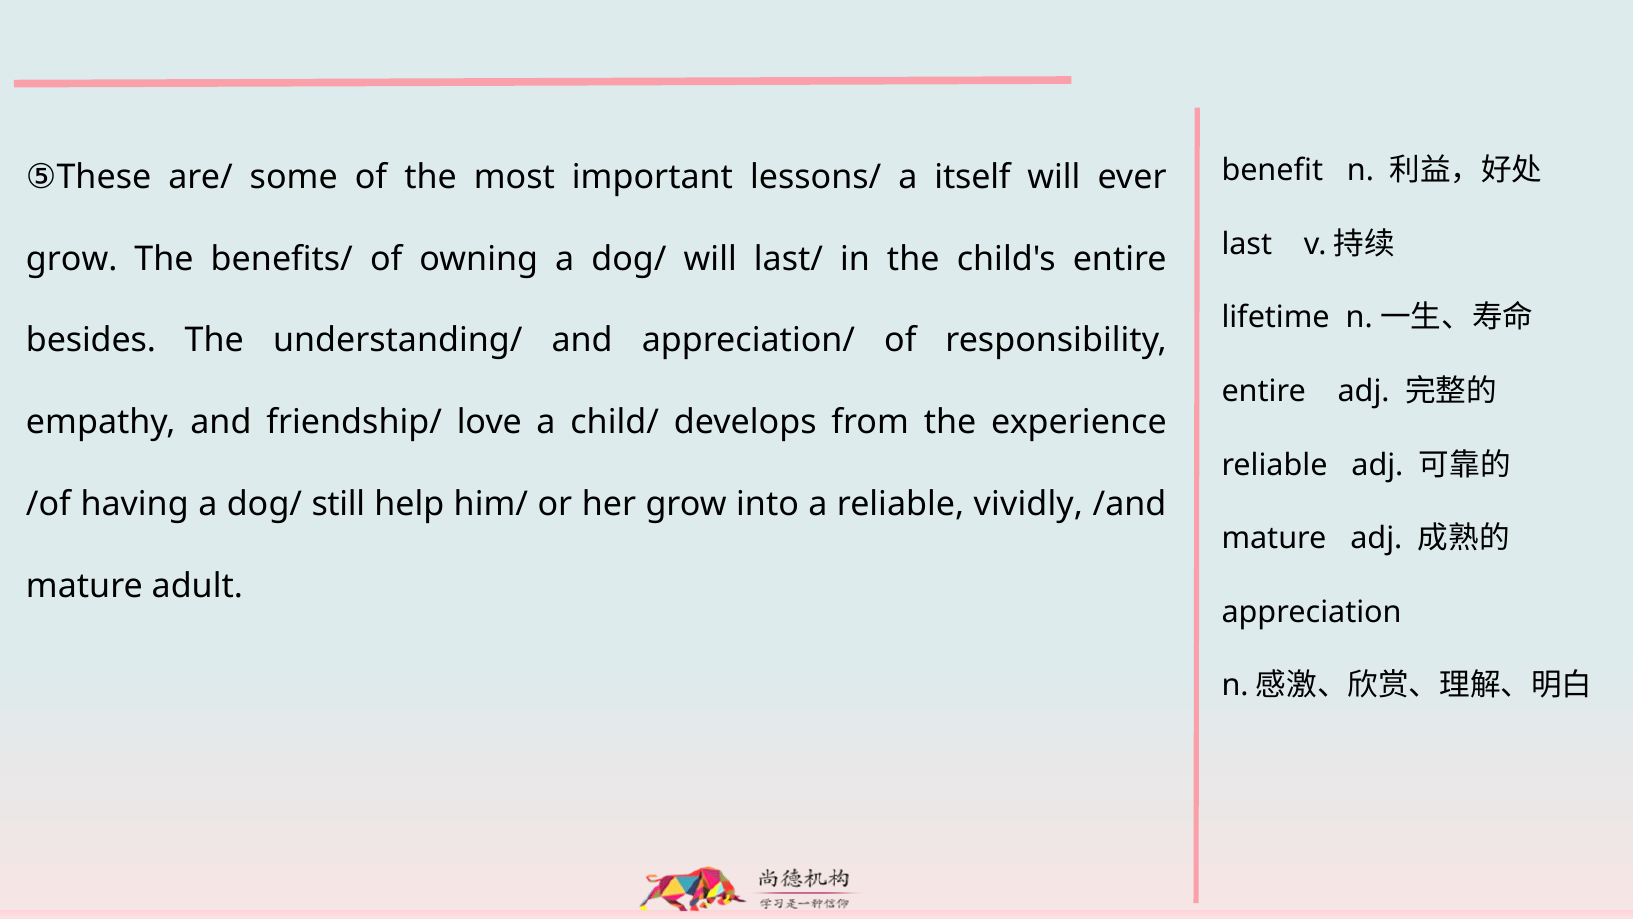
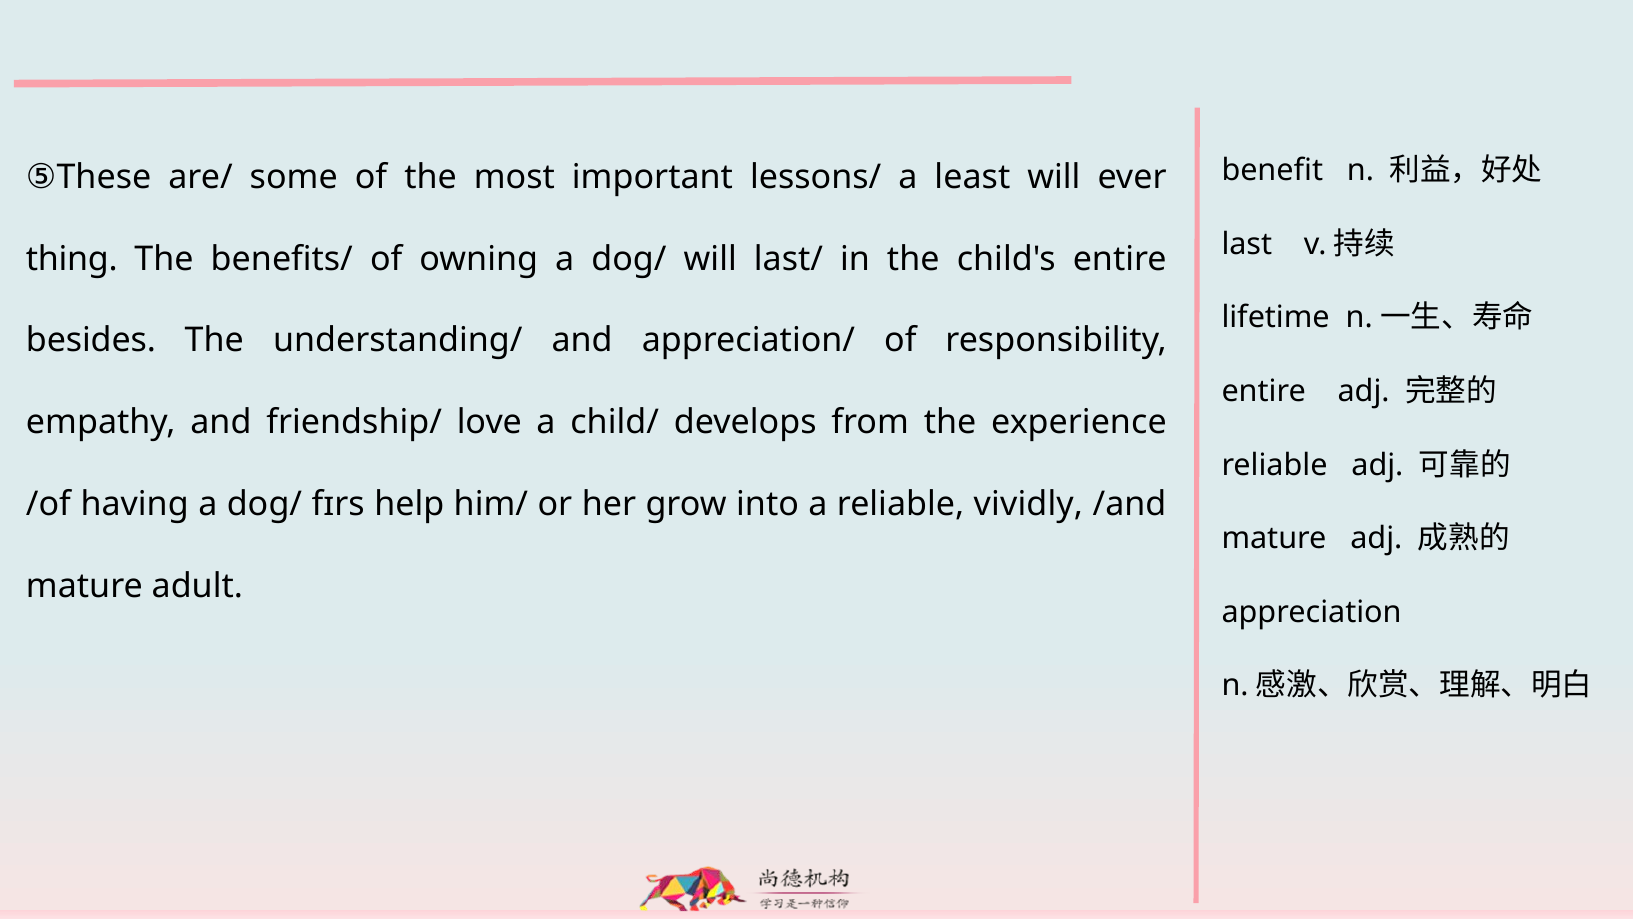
itself: itself -> least (972, 177)
grow: grow -> thing (72, 259)
still: still -> fɪrs (338, 504)
